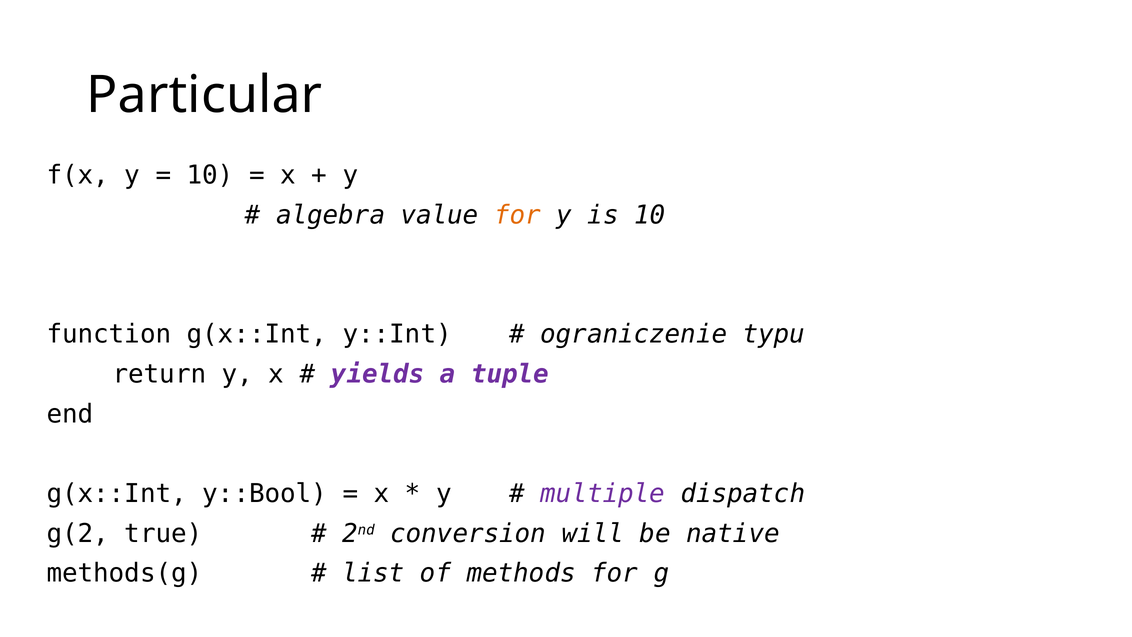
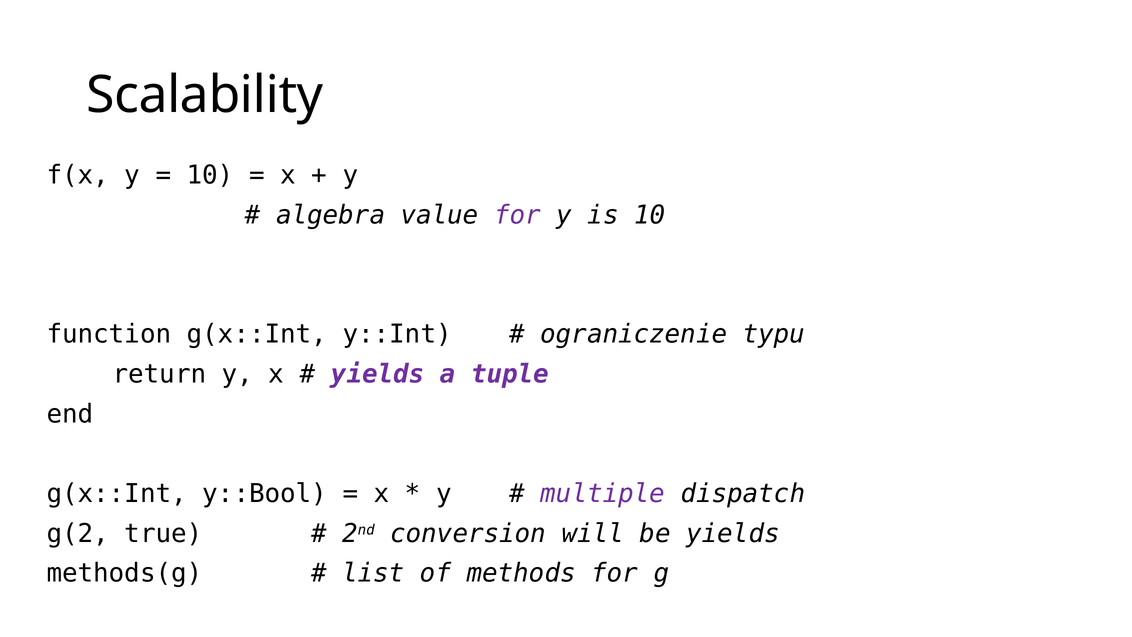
Particular: Particular -> Scalability (205, 95)
for colour: orange -> purple (517, 215)
be native: native -> yields (733, 533)
